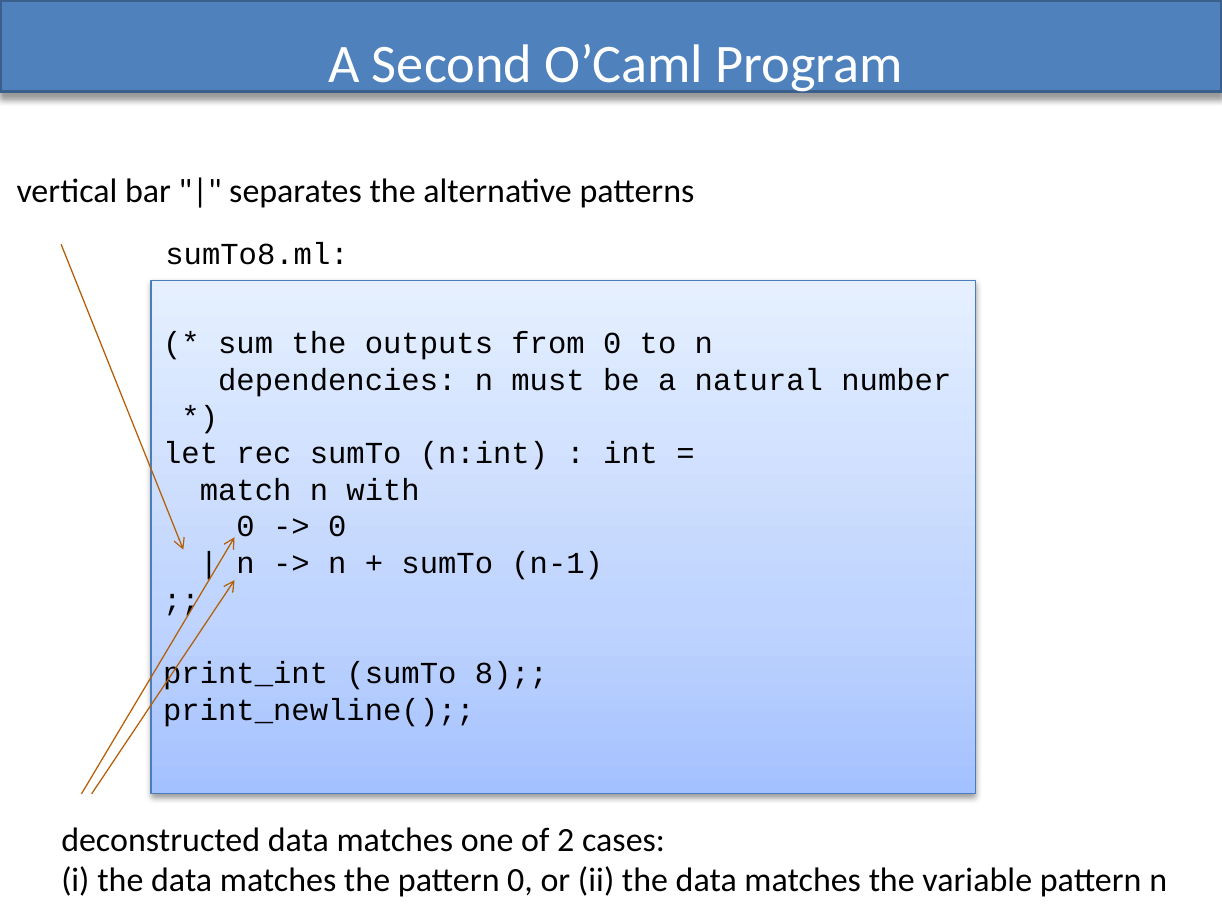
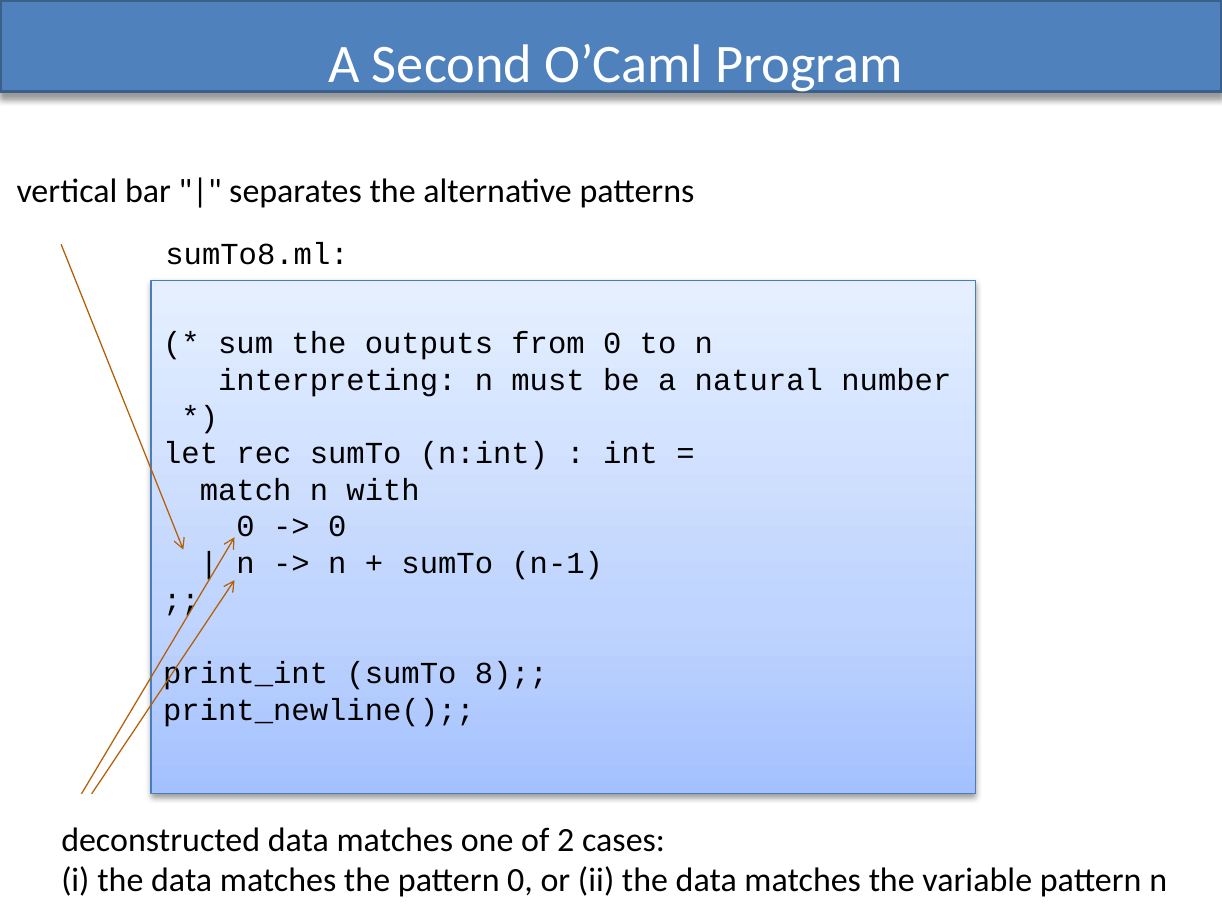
dependencies: dependencies -> interpreting (337, 381)
